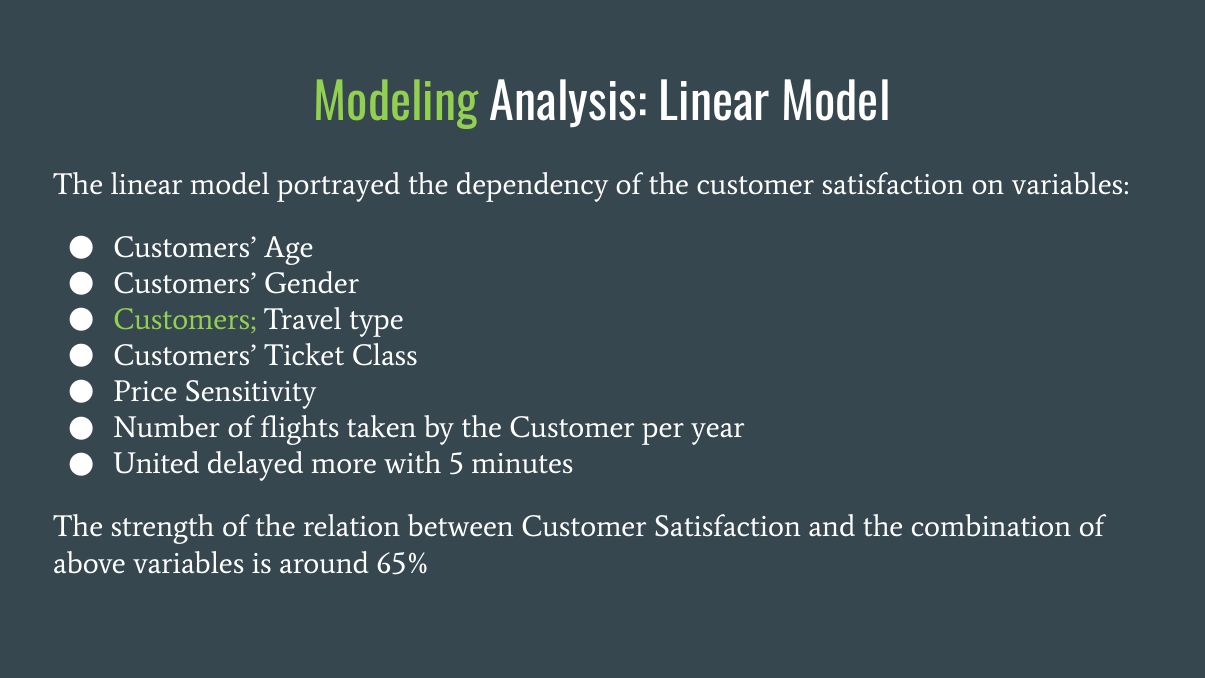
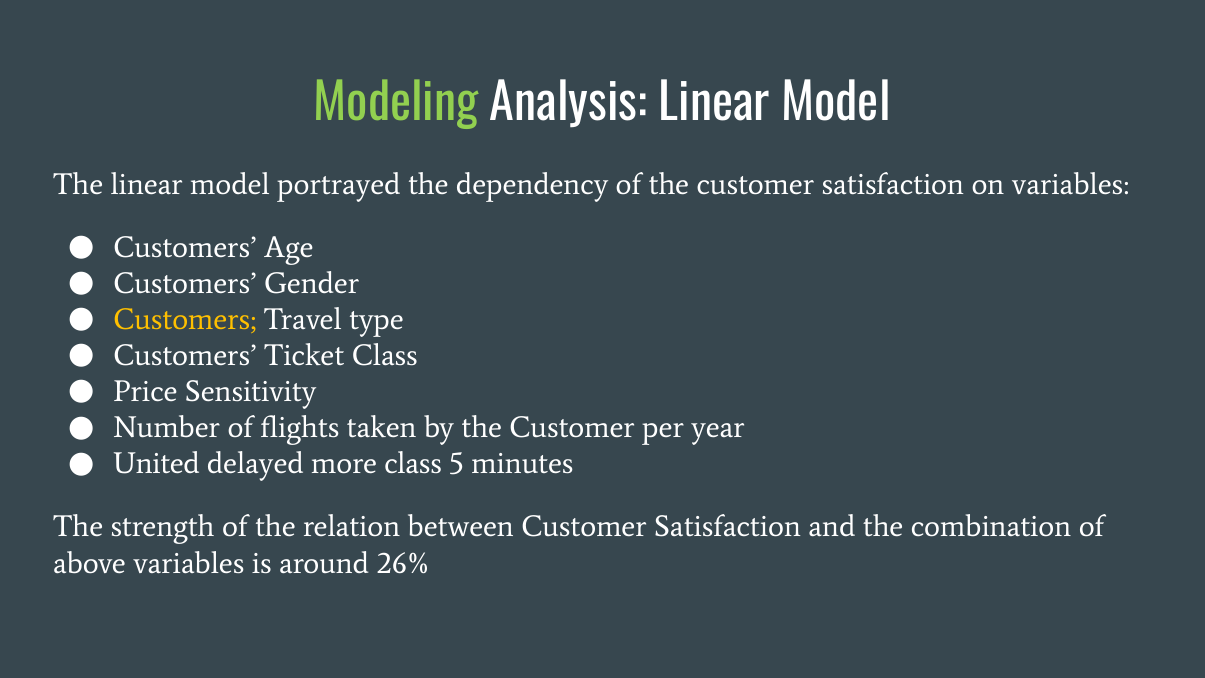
Customers colour: light green -> yellow (185, 319)
more with: with -> class (413, 464)
65%: 65% -> 26% (404, 563)
